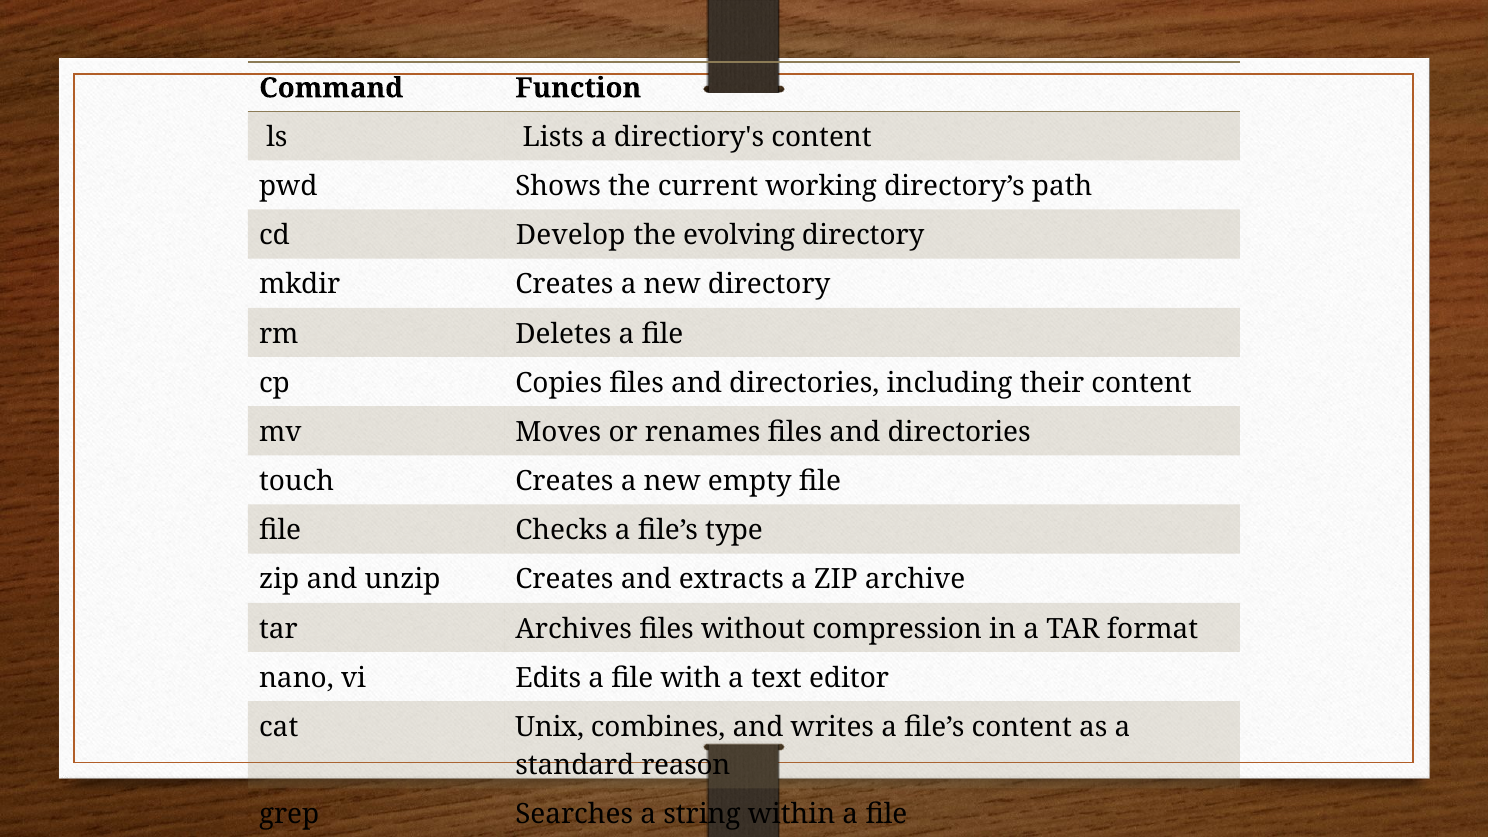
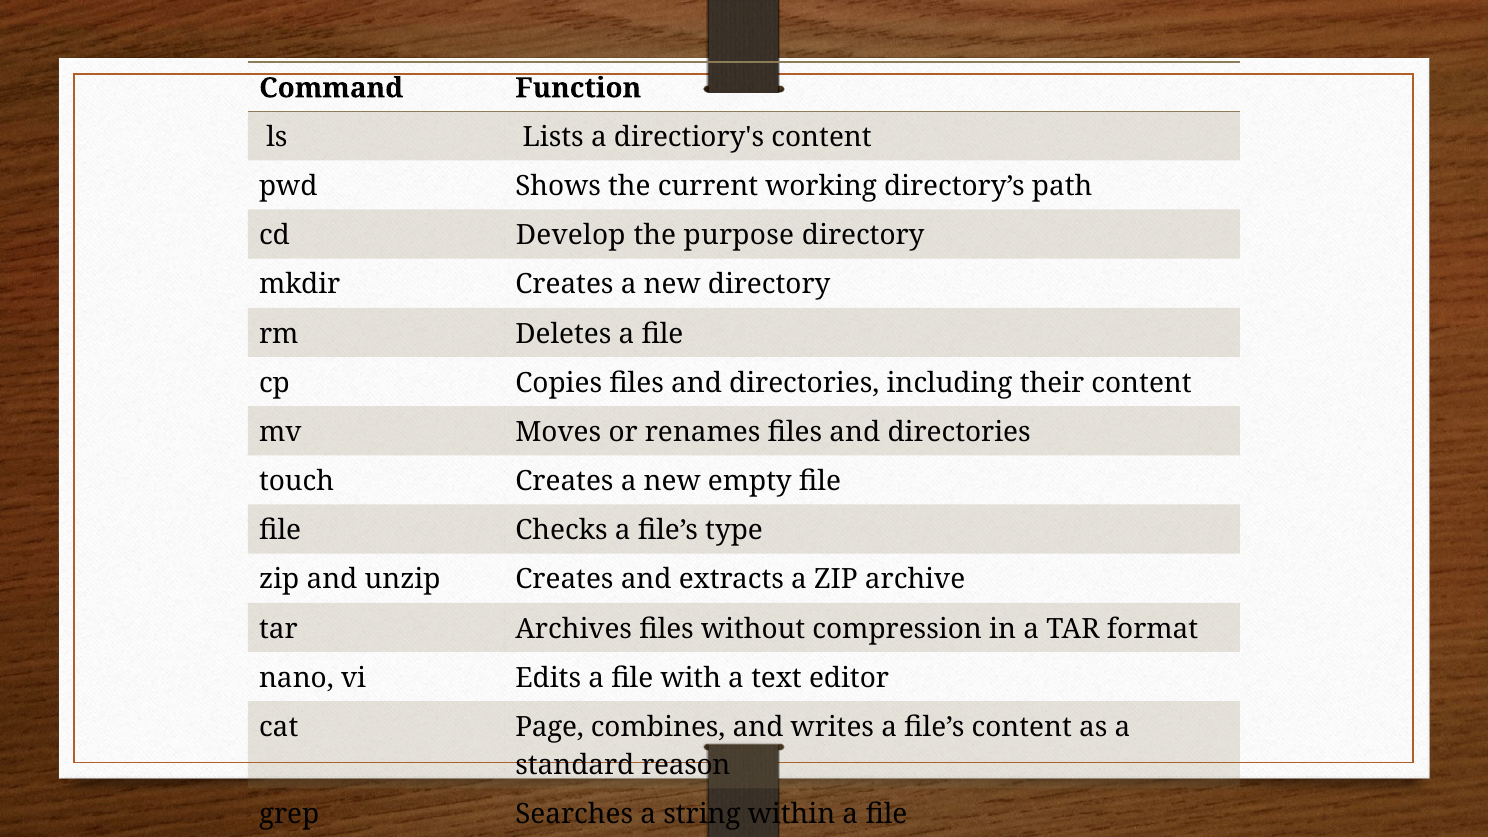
evolving: evolving -> purpose (739, 236)
Unix: Unix -> Page (550, 727)
